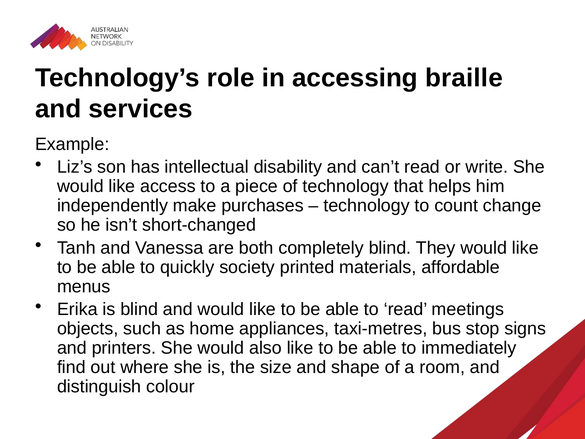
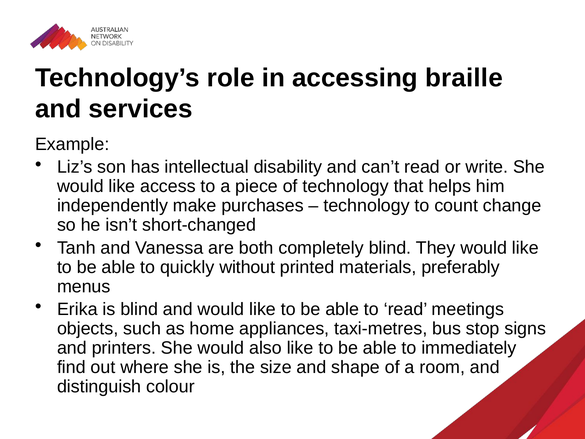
society: society -> without (247, 267)
affordable: affordable -> preferably (461, 267)
